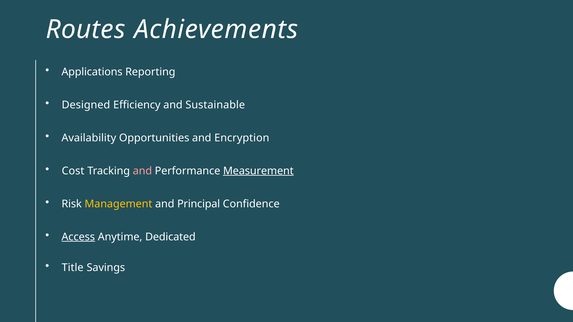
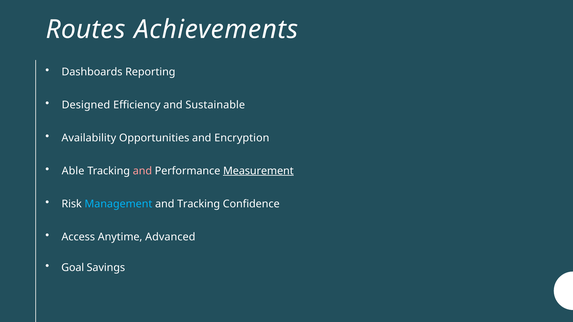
Applications: Applications -> Dashboards (92, 72)
Cost: Cost -> Able (73, 171)
Management colour: yellow -> light blue (118, 204)
and Principal: Principal -> Tracking (199, 204)
Access underline: present -> none (78, 237)
Dedicated: Dedicated -> Advanced (170, 237)
Title: Title -> Goal (73, 268)
